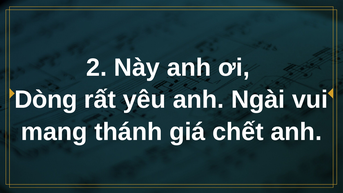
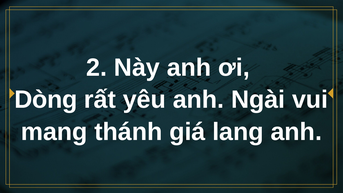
chết: chết -> lang (238, 132)
